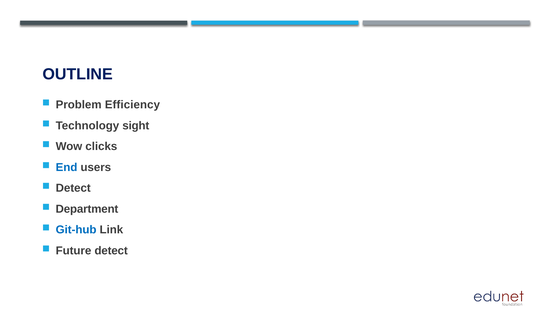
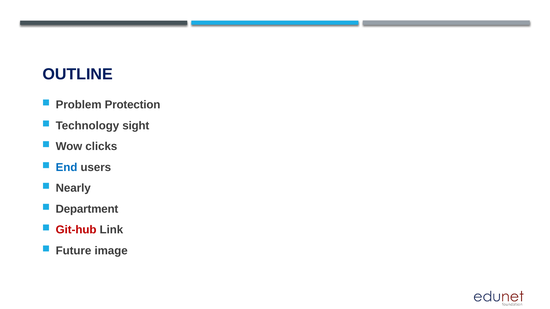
Efficiency: Efficiency -> Protection (133, 105)
Detect: Detect -> Nearly (73, 188)
Git-hub colour: blue -> red (76, 230)
Future detect: detect -> image (111, 251)
